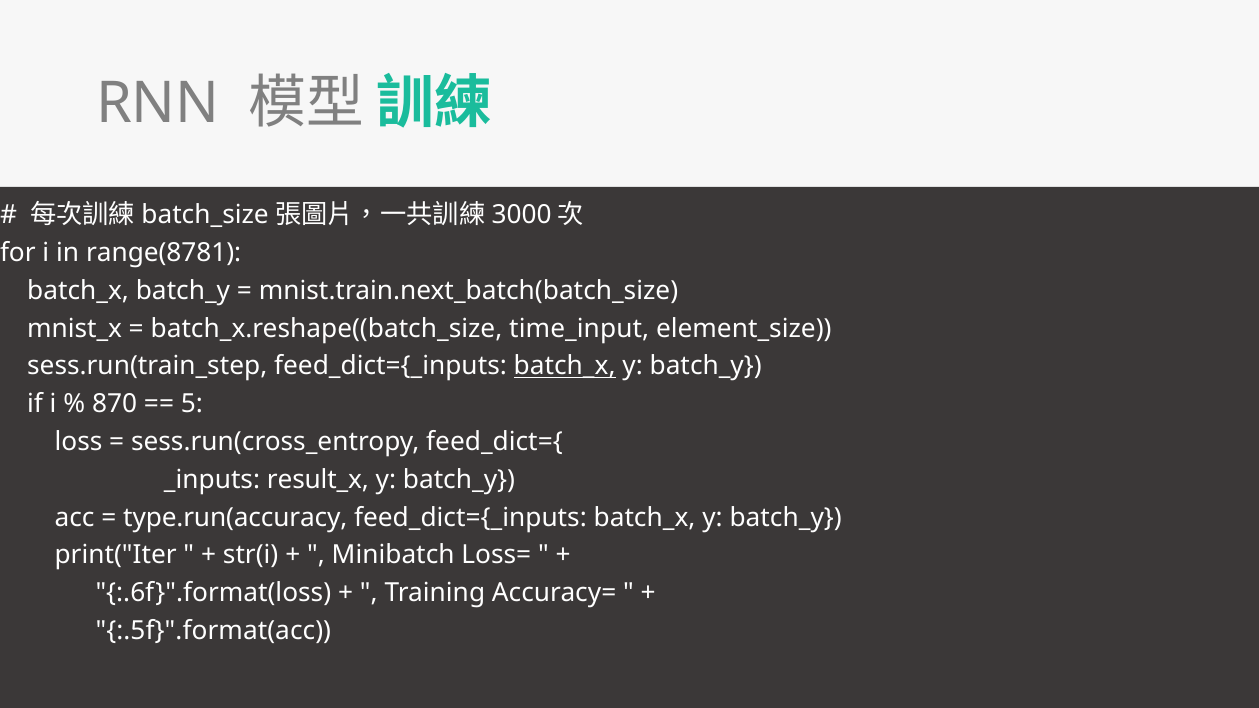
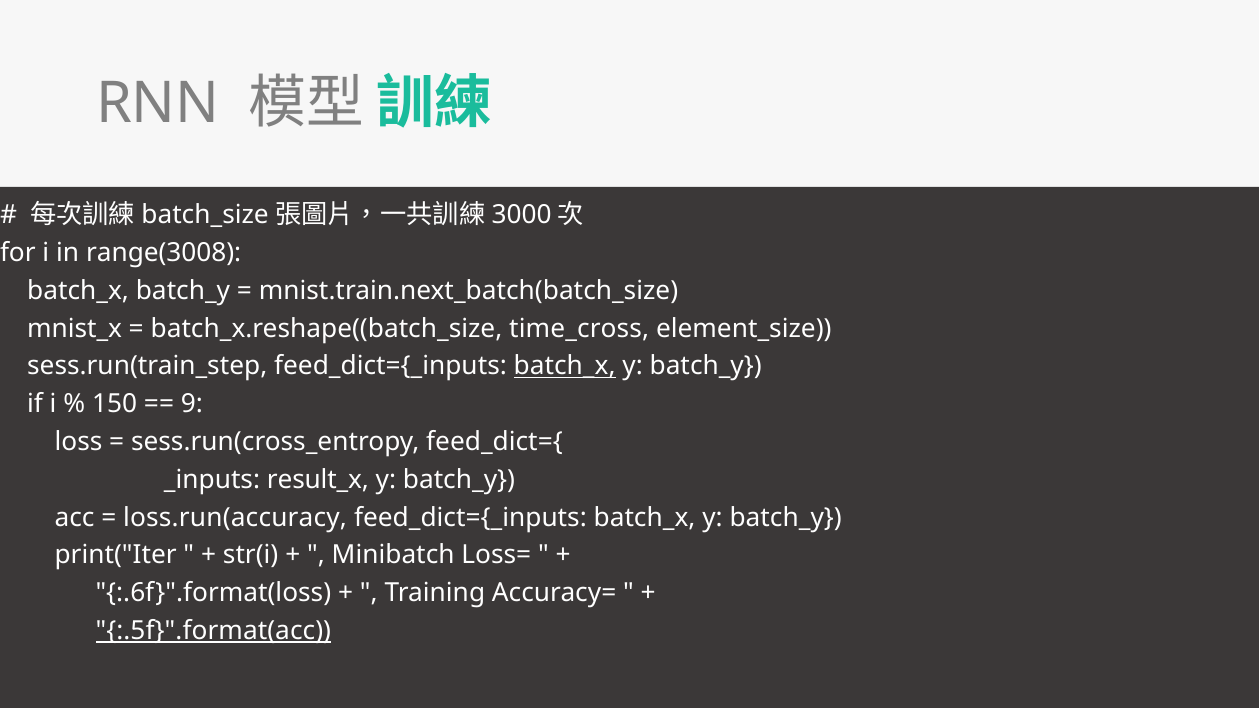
range(8781: range(8781 -> range(3008 (164, 253)
time_input: time_input -> time_cross (579, 329)
870: 870 -> 150 (115, 404)
5: 5 -> 9 (192, 404)
type.run(accuracy: type.run(accuracy -> loss.run(accuracy (235, 517)
:.5f}".format(acc underline: none -> present (213, 631)
